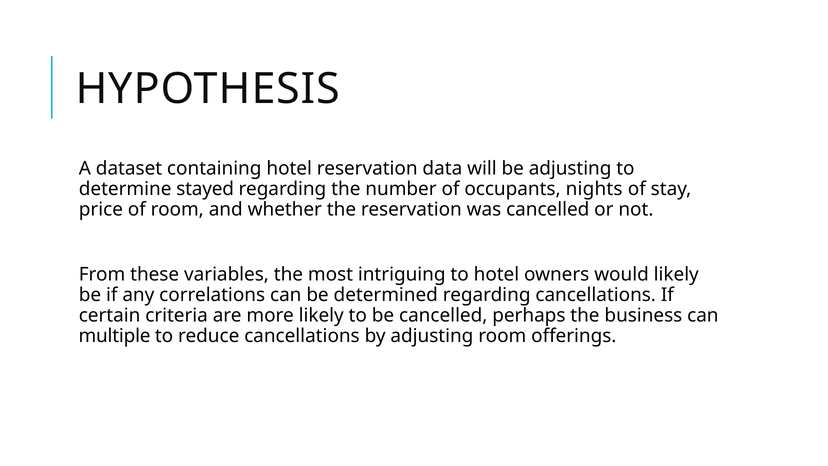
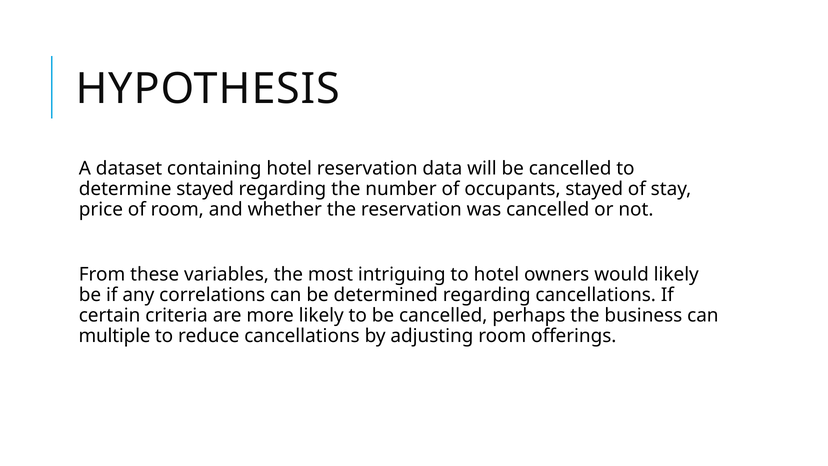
will be adjusting: adjusting -> cancelled (570, 168)
occupants nights: nights -> stayed (594, 189)
